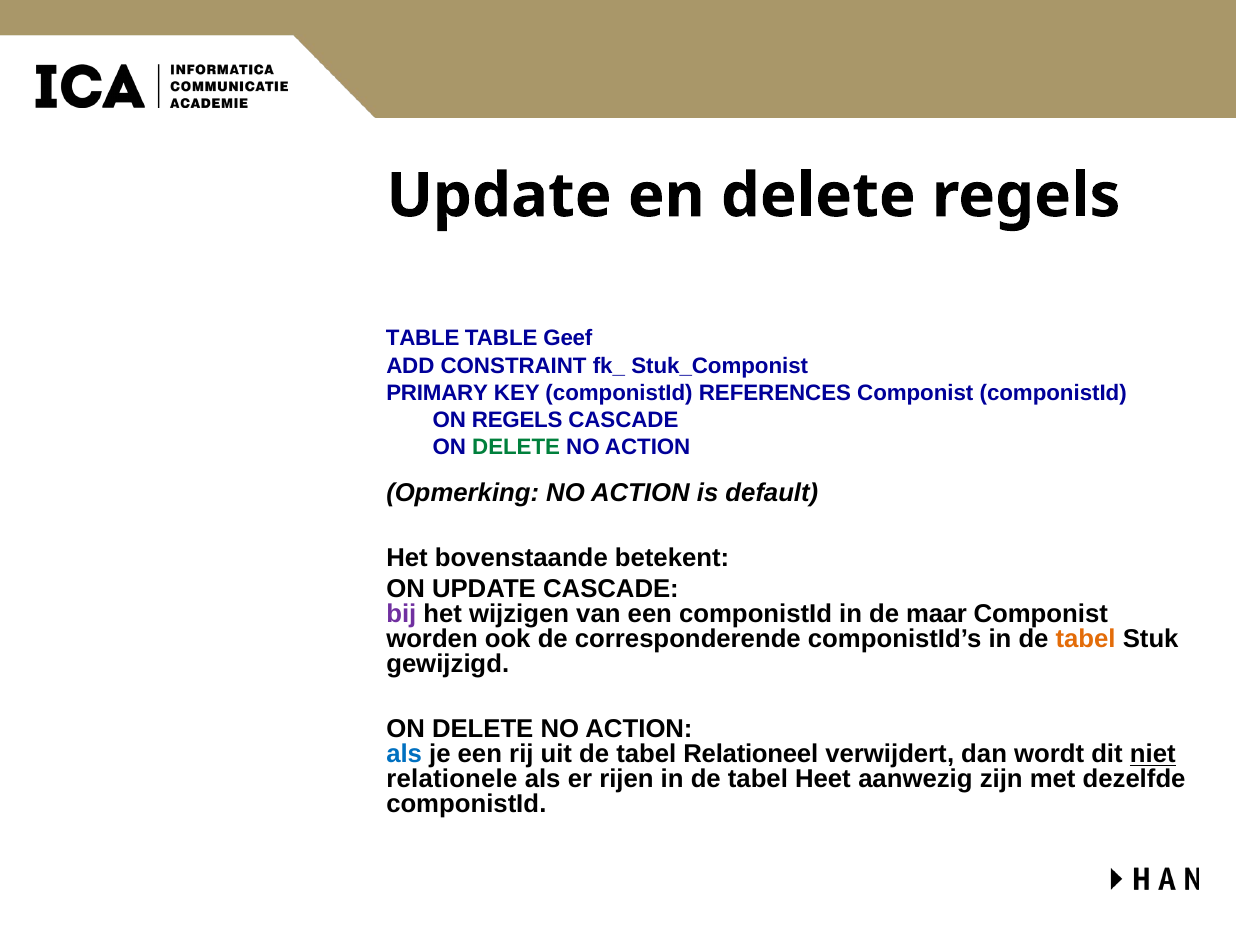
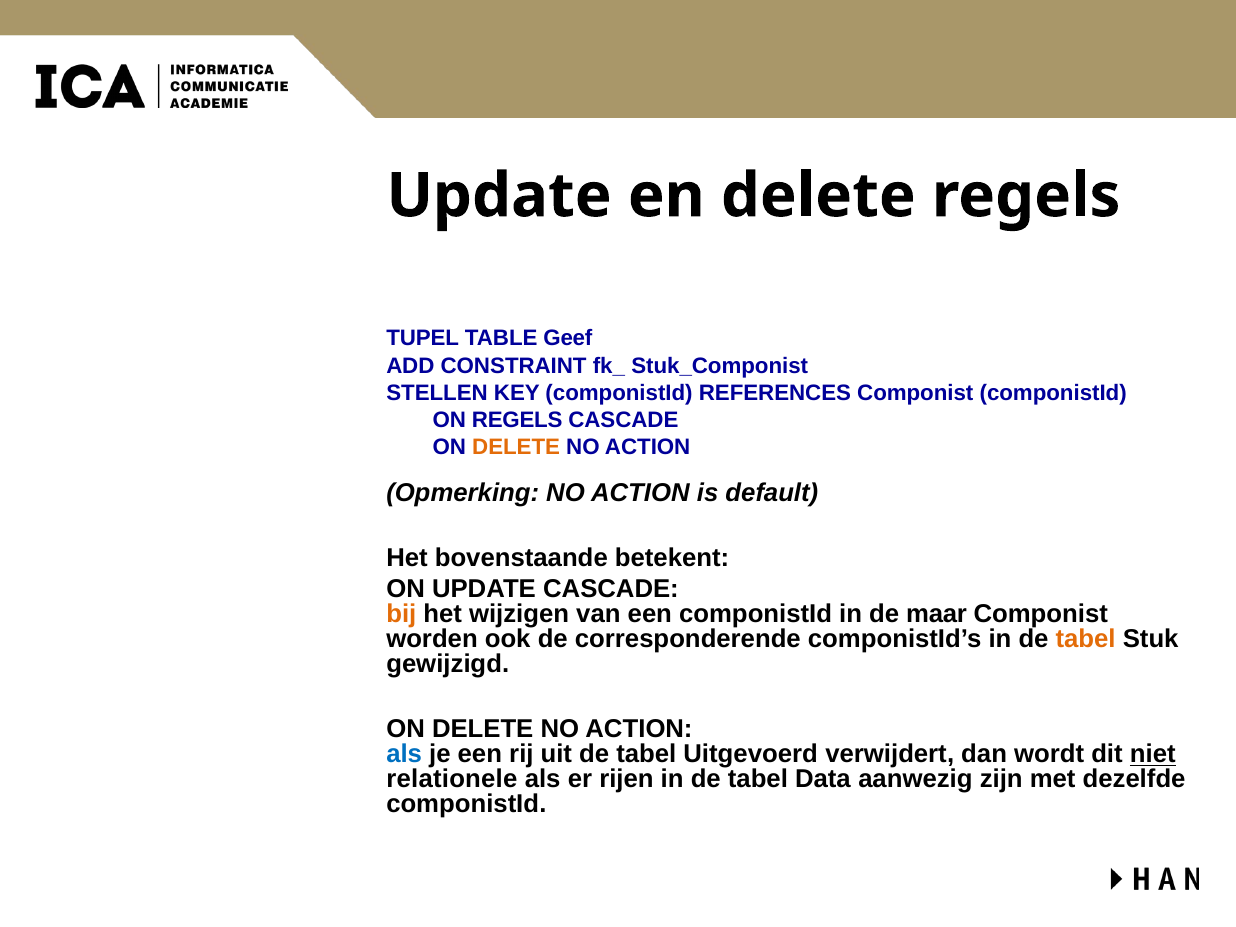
TABLE: TABLE -> TUPEL (423, 338)
PRIMARY: PRIMARY -> STELLEN (437, 393)
DELETE colour: green -> orange (516, 447)
bij colour: purple -> orange (401, 614)
Relationeel: Relationeel -> Uitgevoerd (751, 754)
Heet: Heet -> Data (823, 779)
